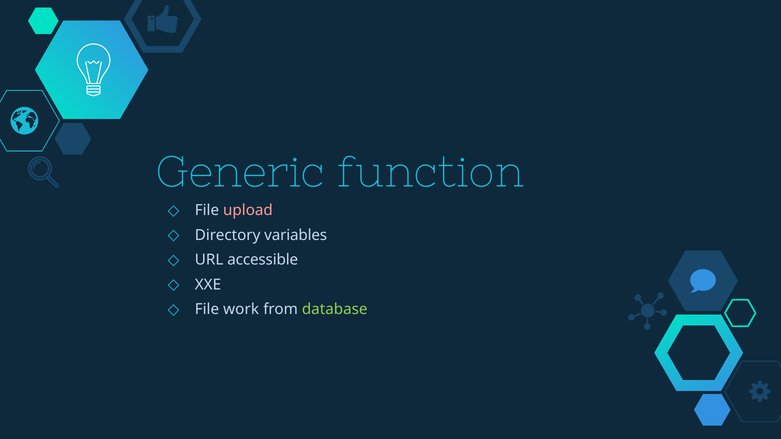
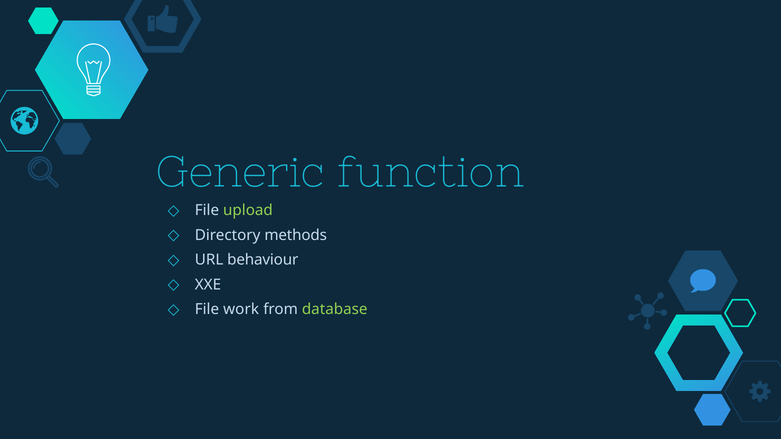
upload colour: pink -> light green (248, 211)
variables: variables -> methods (296, 235)
accessible: accessible -> behaviour (263, 260)
